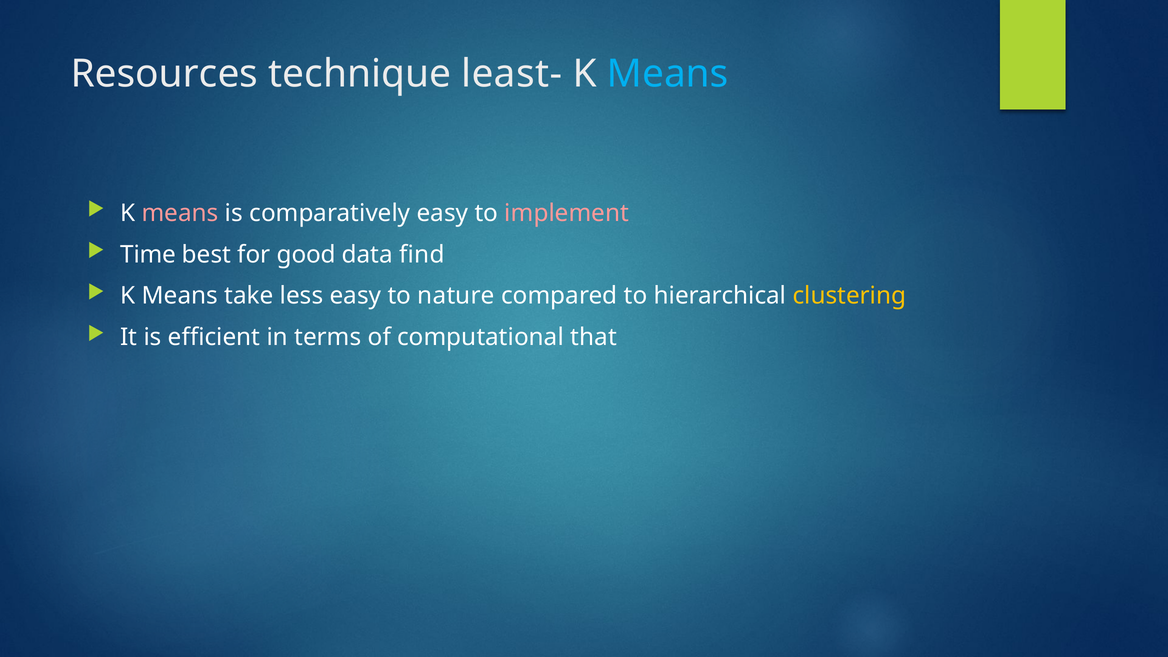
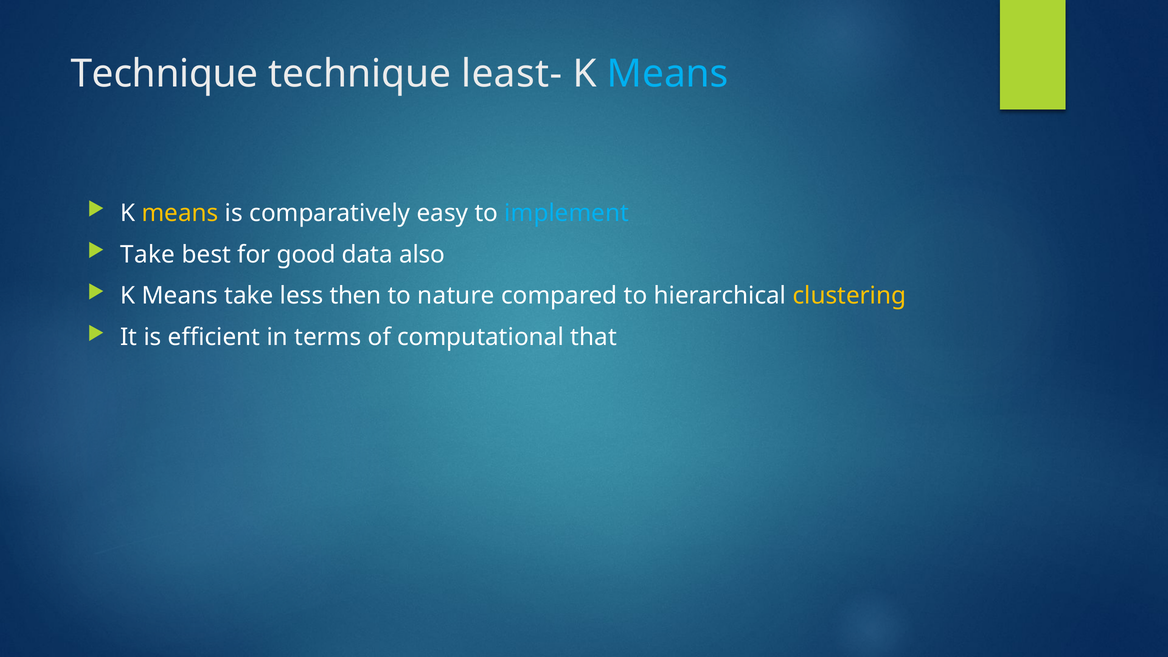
Resources: Resources -> Technique (165, 74)
means colour: pink -> yellow (180, 213)
implement colour: pink -> light blue (567, 213)
Time: Time -> Take (148, 255)
find: find -> also (422, 255)
less easy: easy -> then (356, 296)
